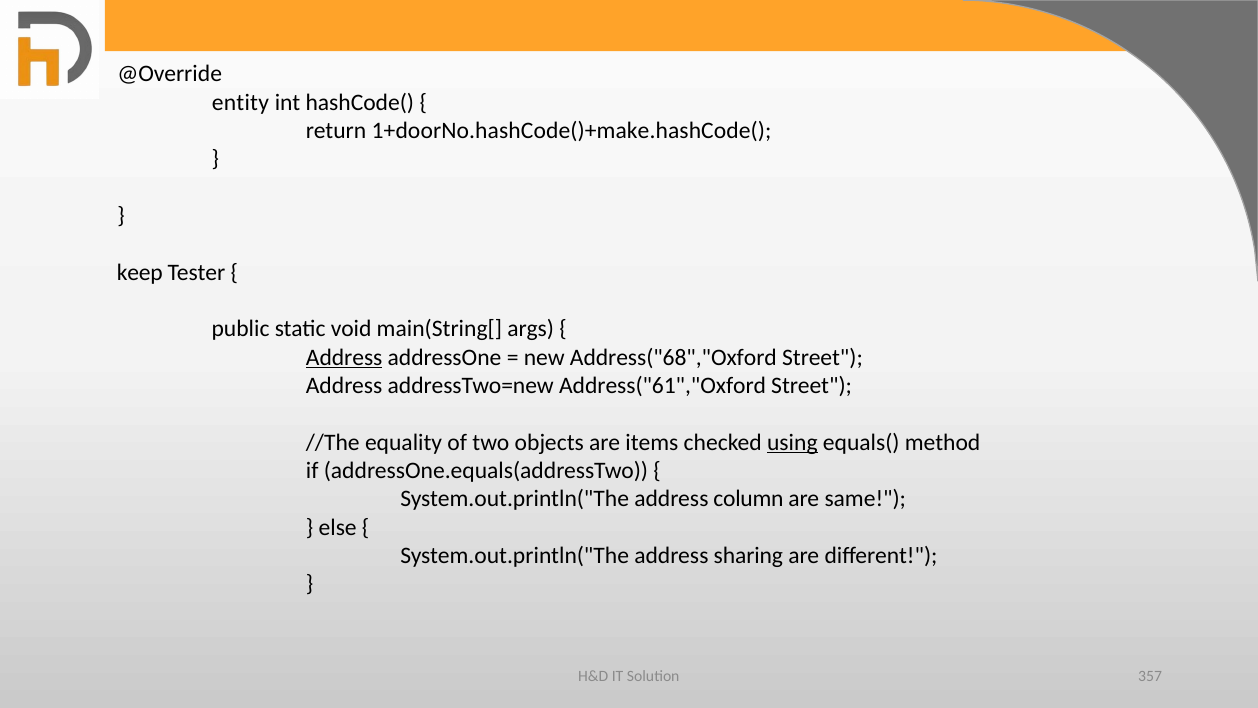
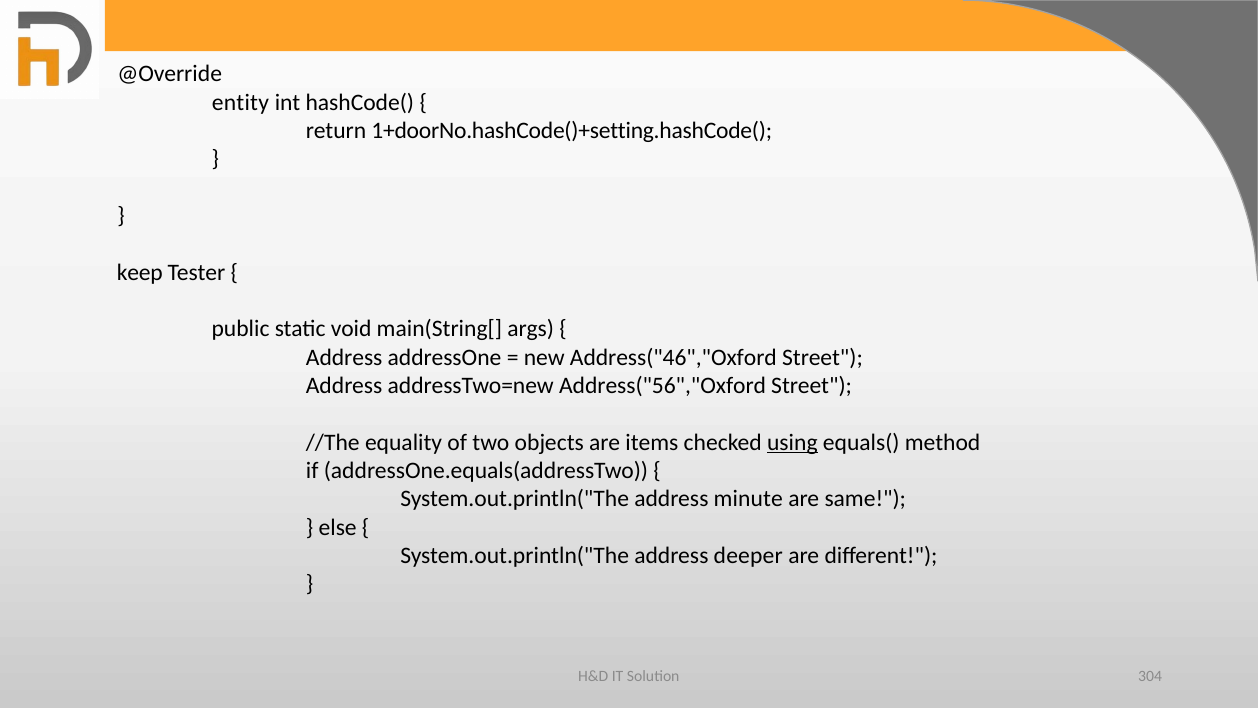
1+doorNo.hashCode()+make.hashCode(: 1+doorNo.hashCode()+make.hashCode( -> 1+doorNo.hashCode()+setting.hashCode( (572, 131)
Address underline: present -> none (344, 357)
Address("68","Oxford: Address("68","Oxford -> Address("46","Oxford (673, 357)
Address("61","Oxford: Address("61","Oxford -> Address("56","Oxford (663, 385)
column: column -> minute (748, 499)
sharing: sharing -> deeper (748, 555)
357: 357 -> 304 (1150, 676)
